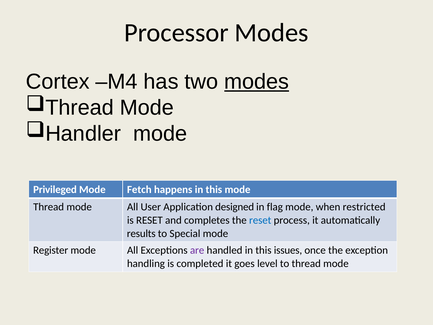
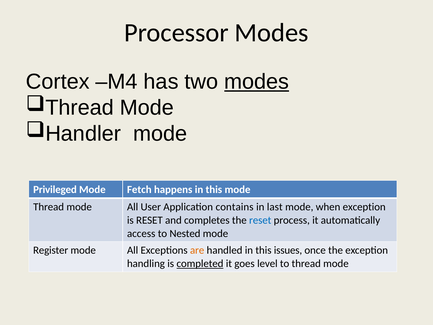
designed: designed -> contains (235, 207)
flag: flag -> last (275, 207)
when restricted: restricted -> exception (364, 207)
results: results -> access (141, 233)
Special: Special -> Nested (185, 233)
are colour: purple -> orange (197, 250)
completed underline: none -> present (200, 263)
